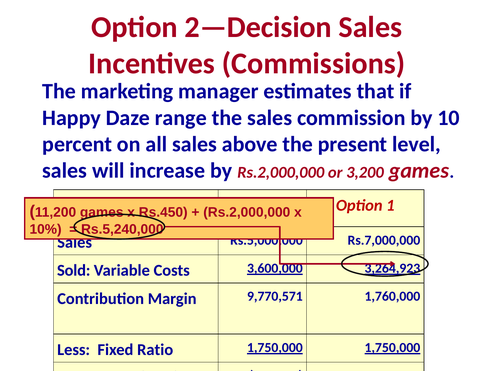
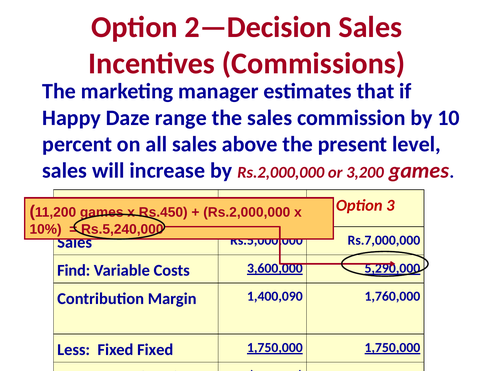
1: 1 -> 3 (390, 205)
Sold: Sold -> Find (74, 270)
3,264,923: 3,264,923 -> 5,290,000 (392, 268)
9,770,571: 9,770,571 -> 1,400,090 (275, 296)
Fixed Ratio: Ratio -> Fixed (155, 349)
